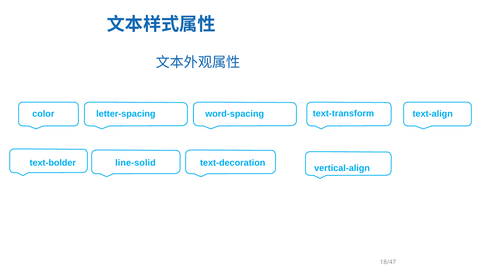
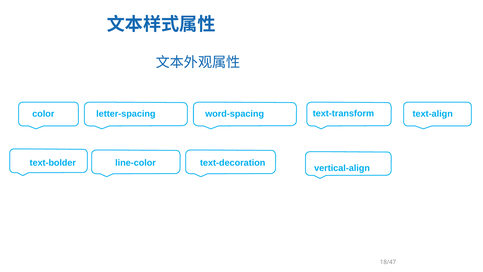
line-solid: line-solid -> line-color (136, 163)
